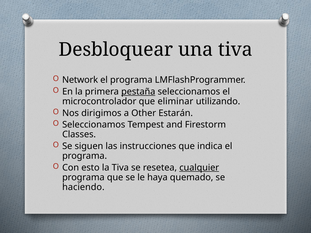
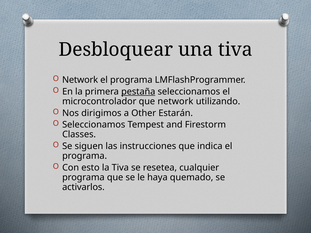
que eliminar: eliminar -> network (175, 102)
cualquier underline: present -> none (199, 168)
haciendo: haciendo -> activarlos (83, 187)
